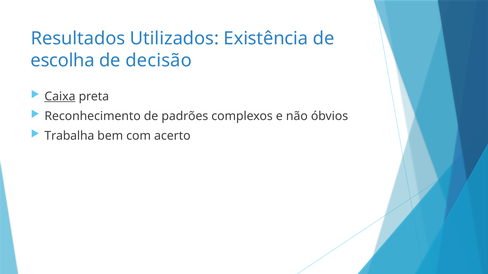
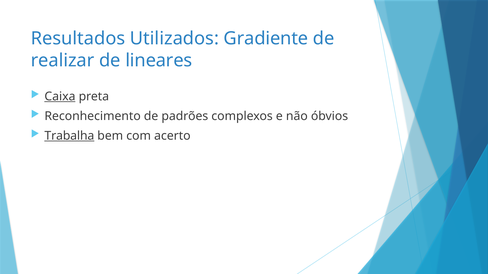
Existência: Existência -> Gradiente (266, 38)
escolha: escolha -> realizar (63, 60)
decisão: decisão -> lineares (159, 60)
Trabalha underline: none -> present (69, 136)
